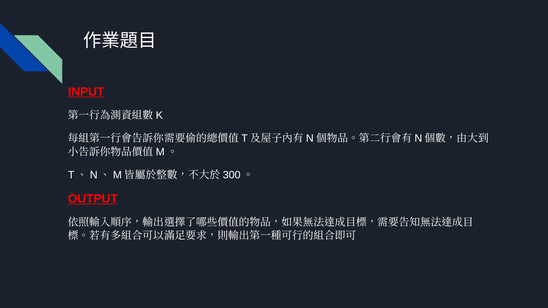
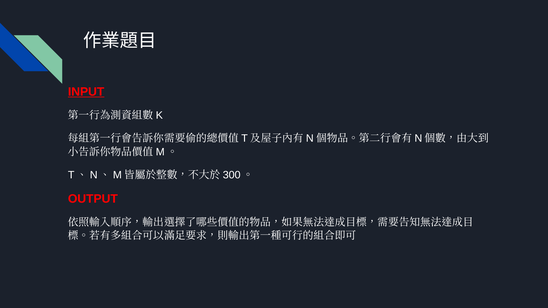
OUTPUT underline: present -> none (93, 199)
